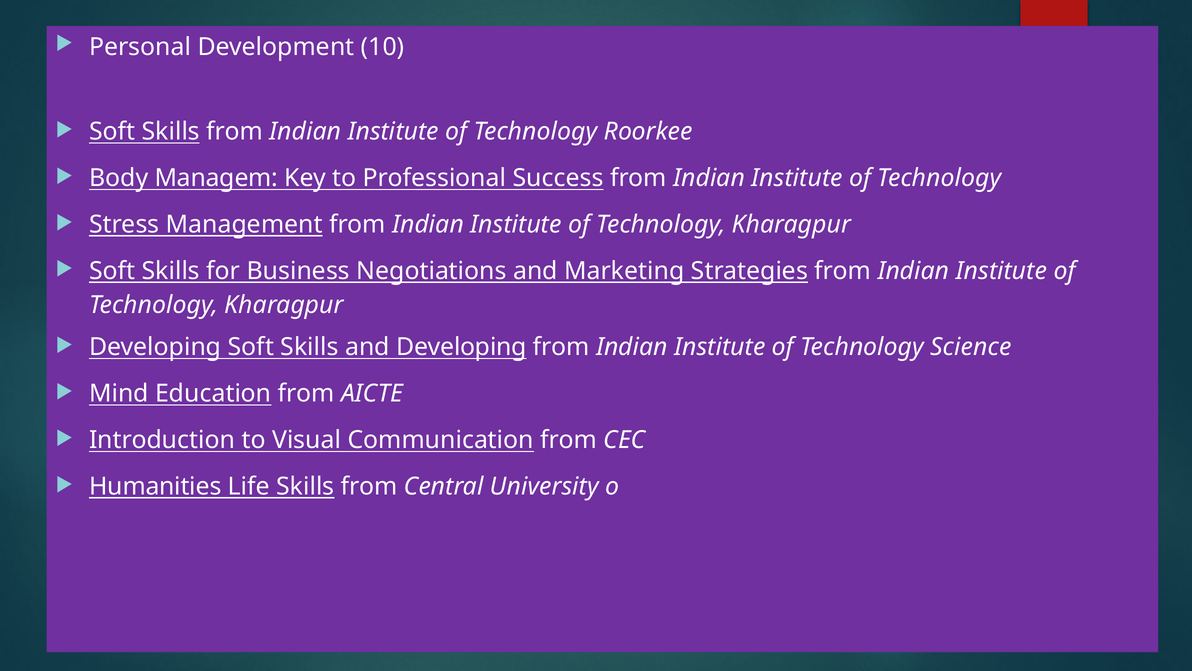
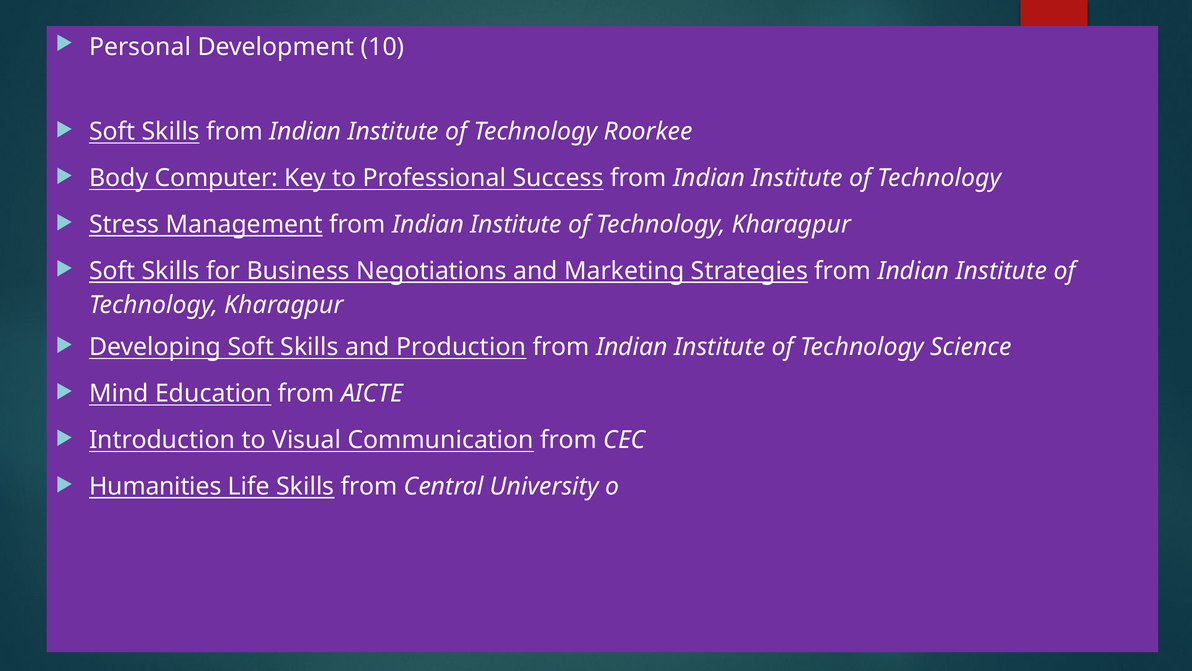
Managem: Managem -> Computer (216, 178)
and Developing: Developing -> Production (461, 347)
